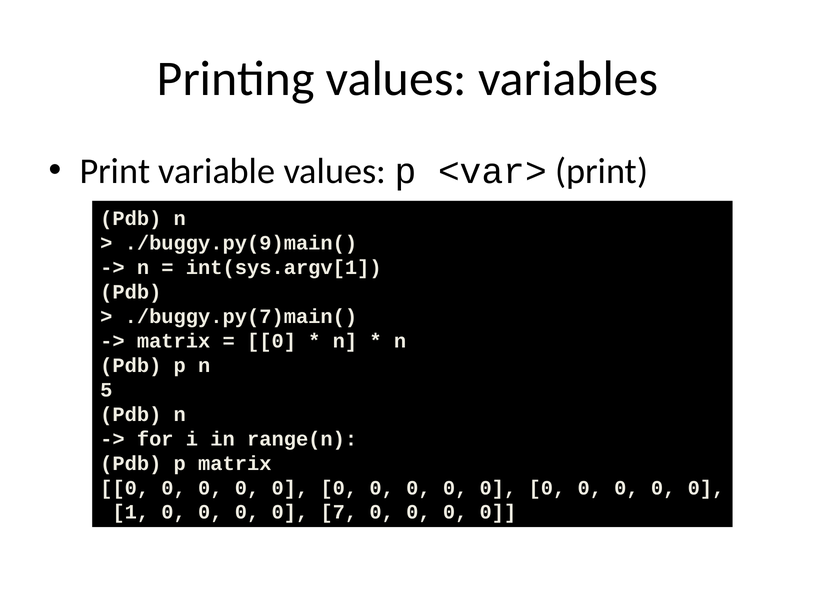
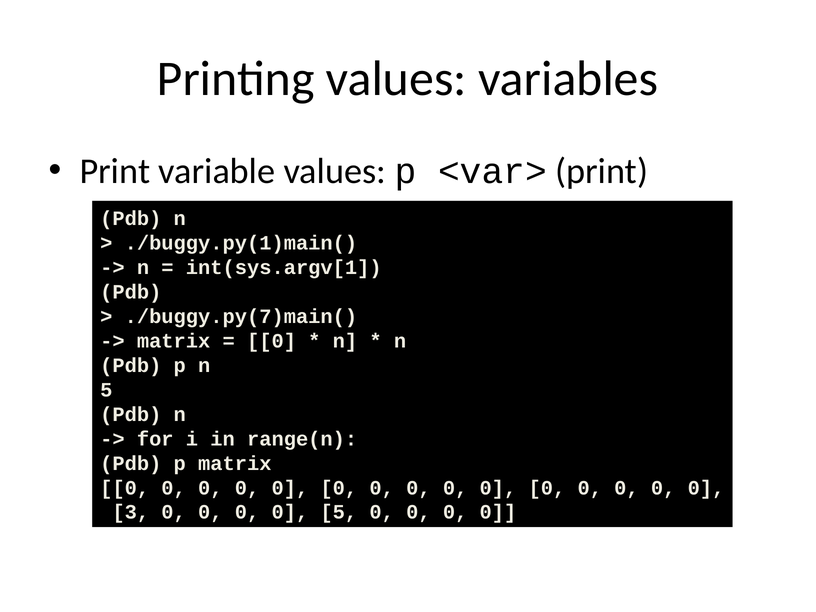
./buggy.py(9)main(: ./buggy.py(9)main( -> ./buggy.py(1)main( (241, 243)
1: 1 -> 3 (131, 512)
0 7: 7 -> 5 (339, 512)
